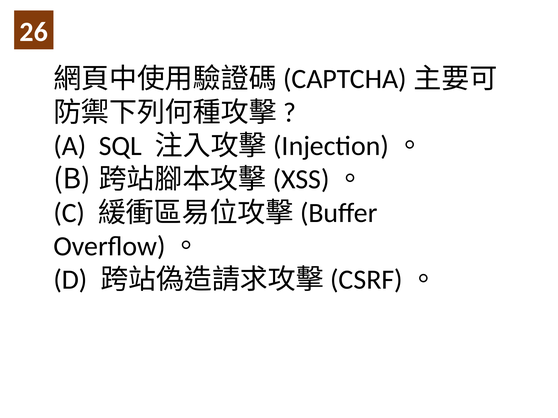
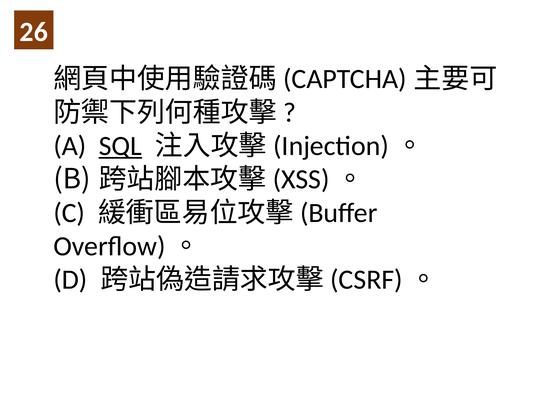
SQL underline: none -> present (120, 146)
